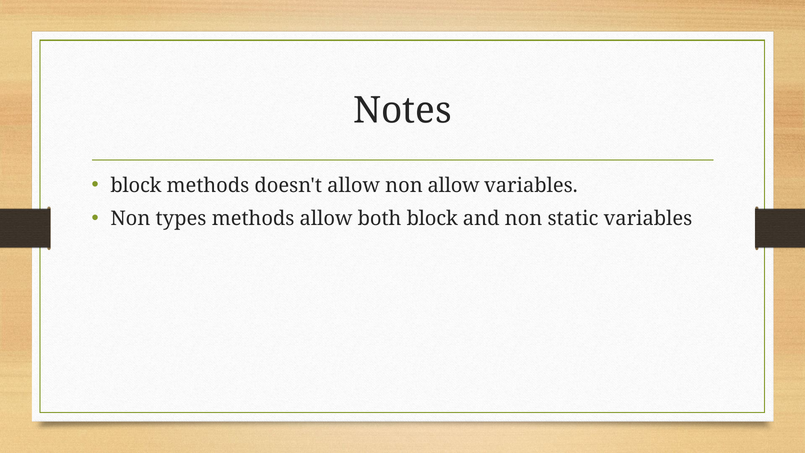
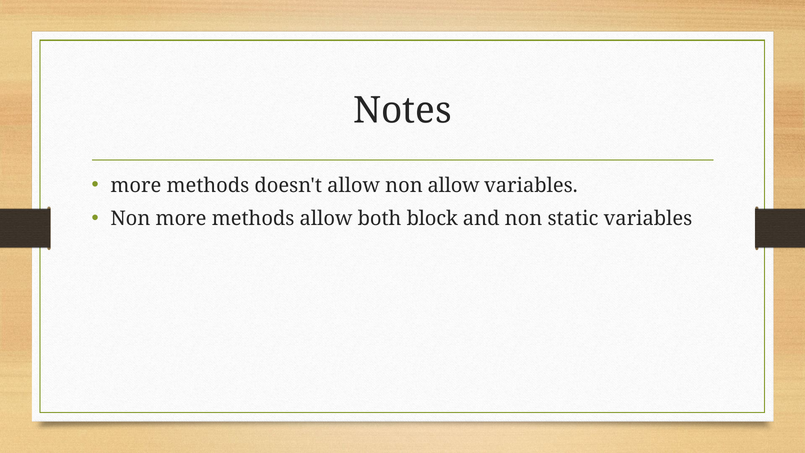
block: block -> more (136, 185)
Non types: types -> more (181, 219)
